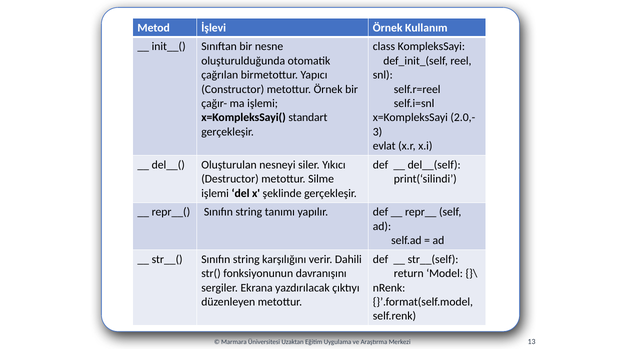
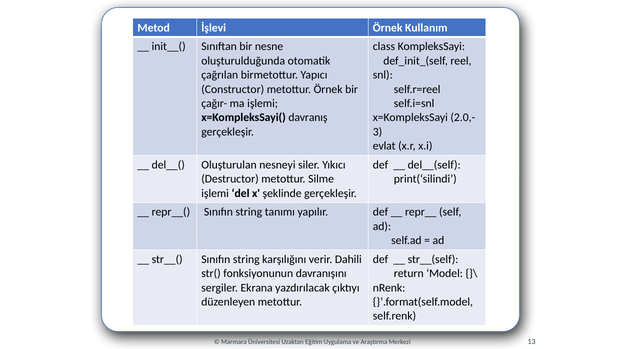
standart: standart -> davranış (308, 118)
